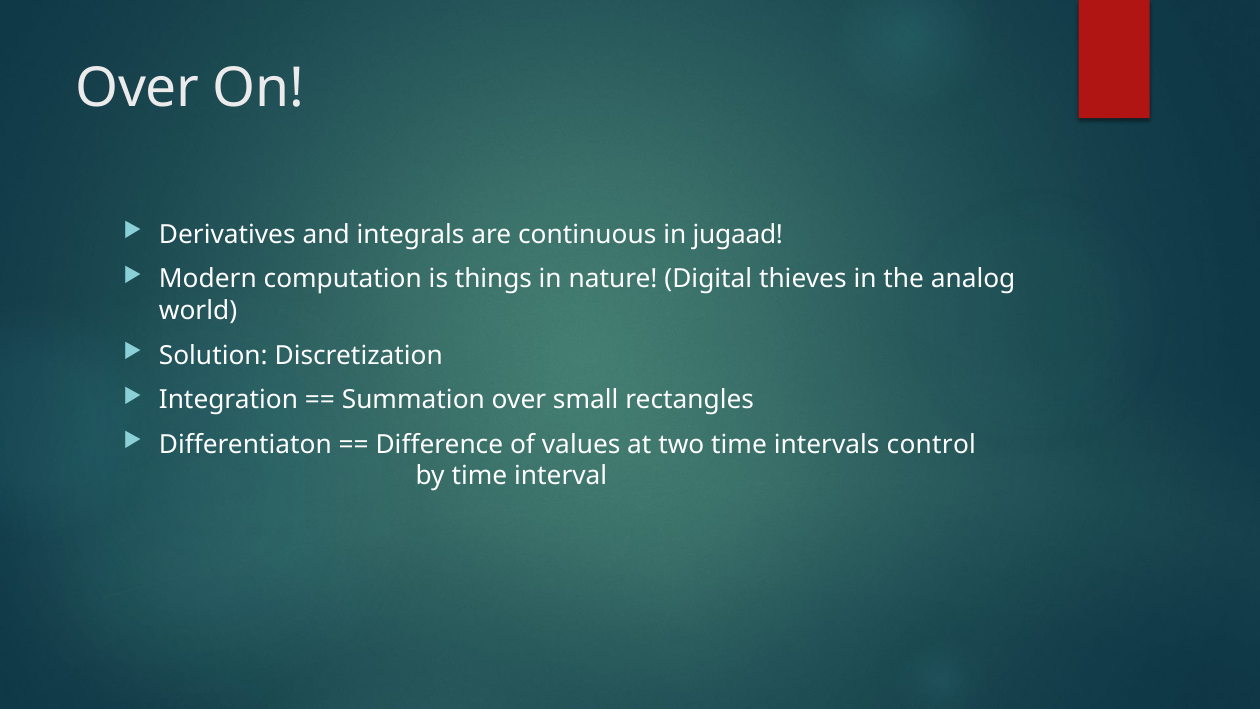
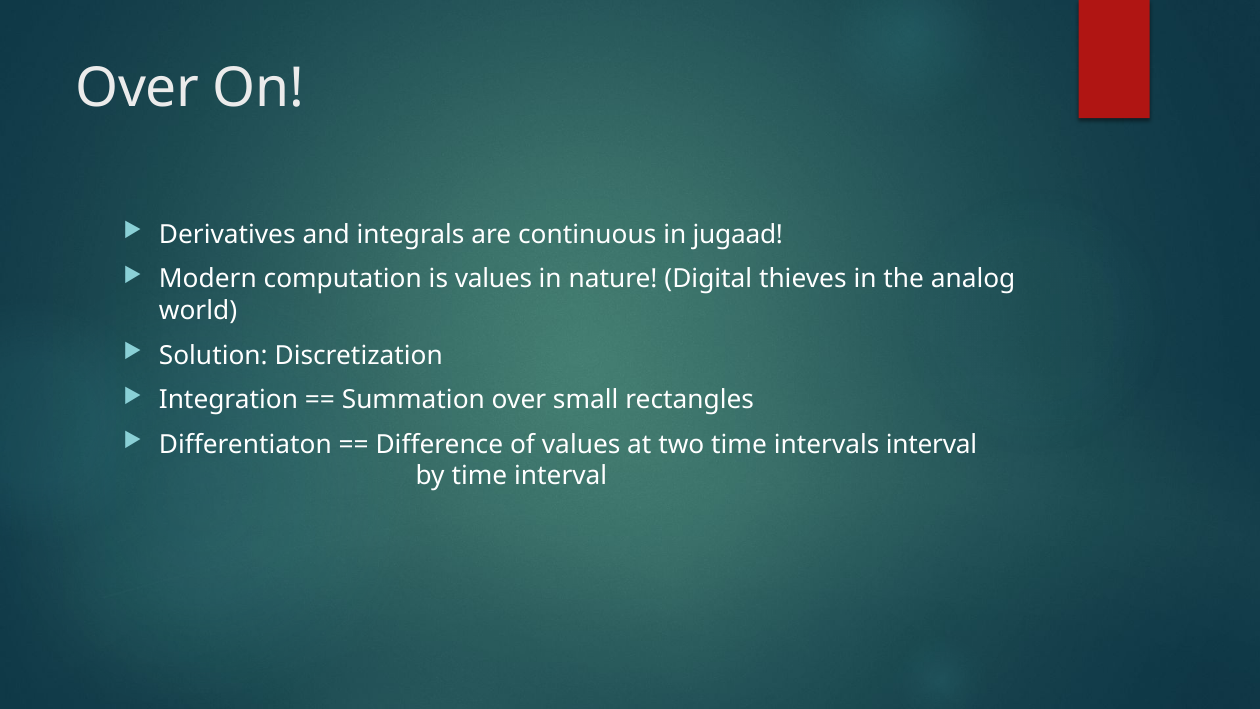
is things: things -> values (493, 279)
intervals control: control -> interval (932, 445)
